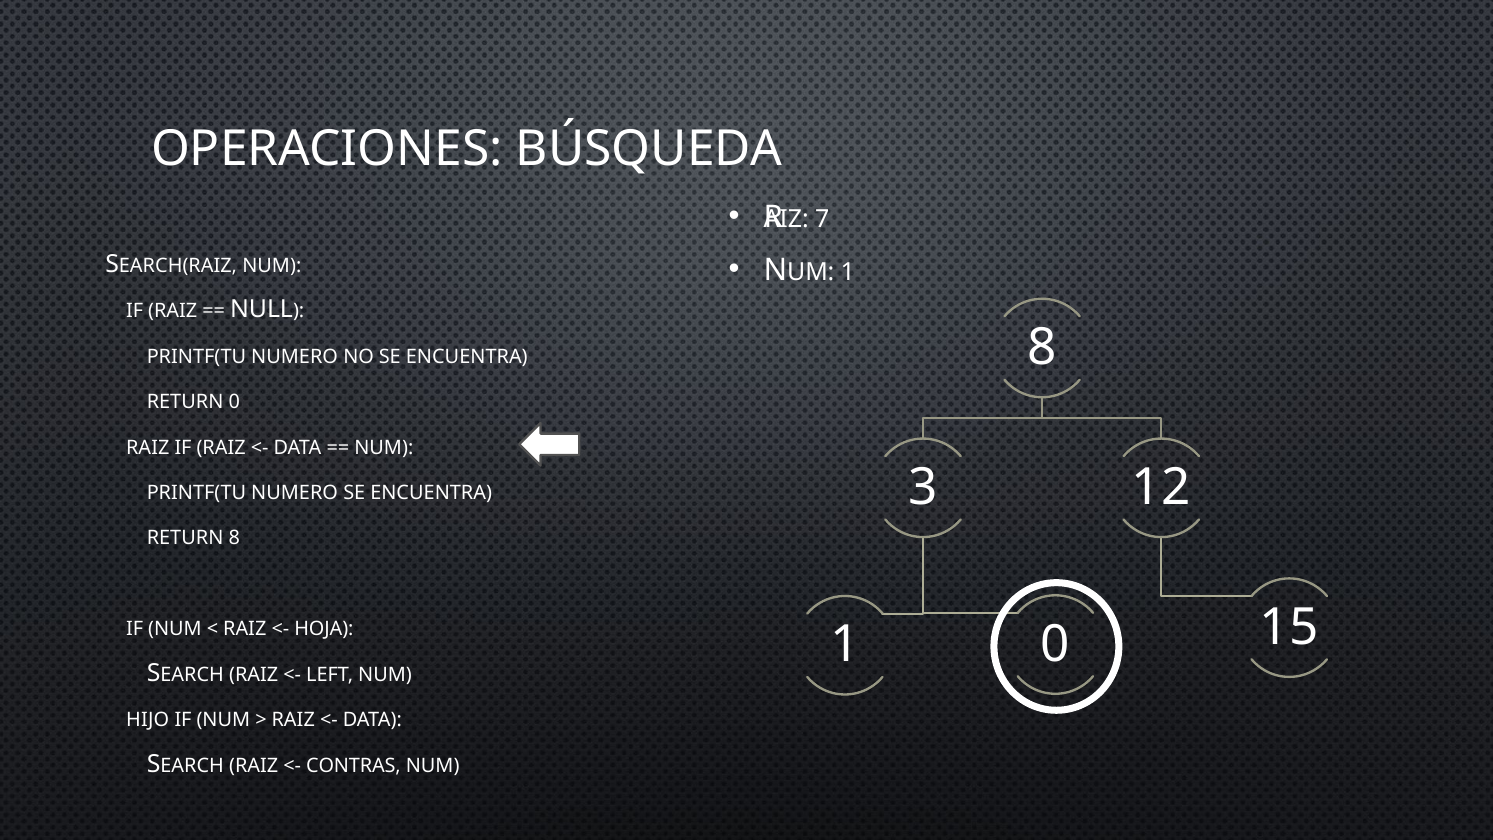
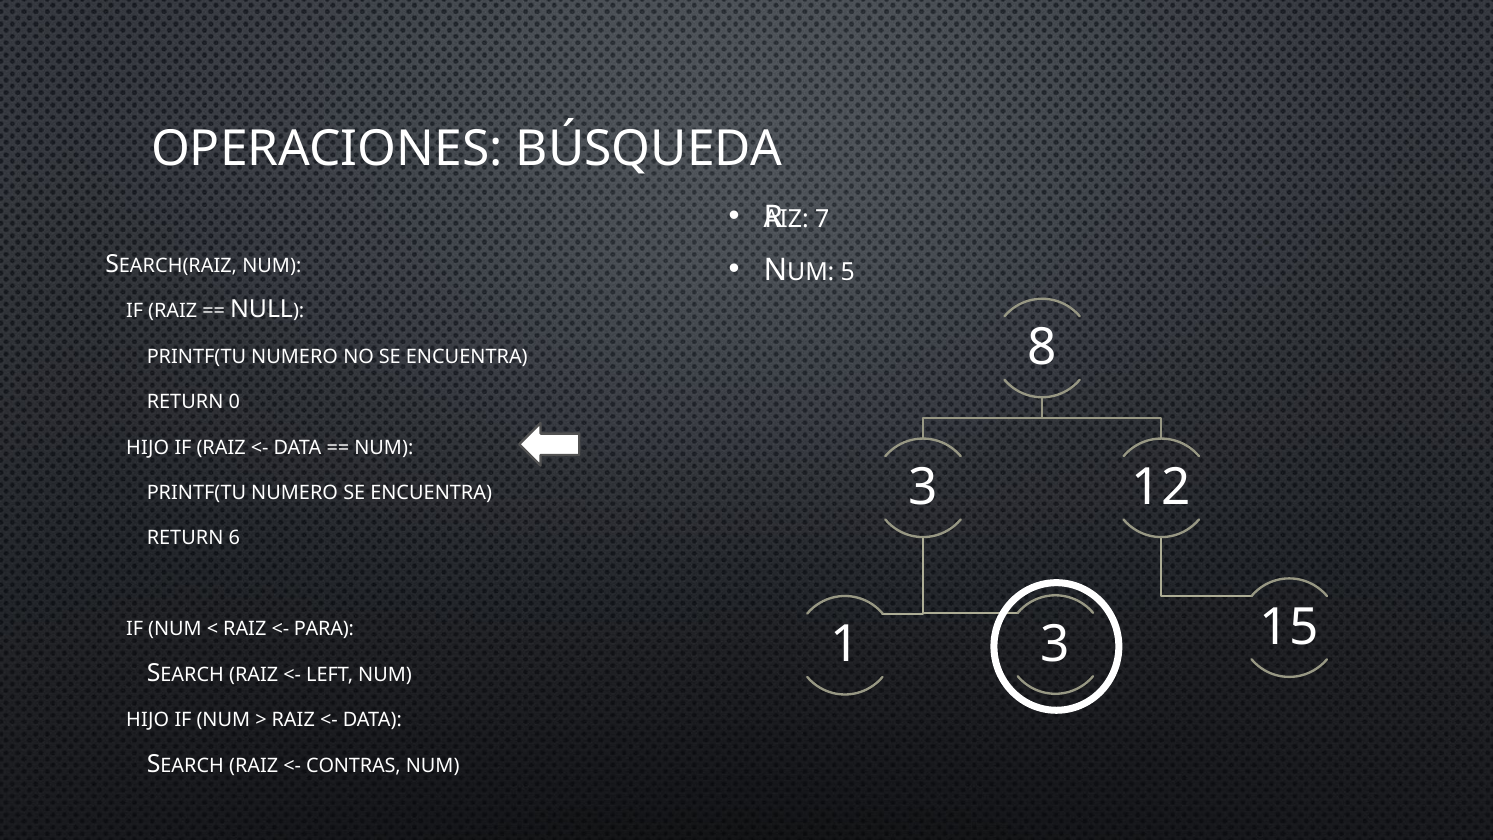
1: 1 -> 5 (848, 272)
RAIZ: RAIZ -> HIJO (148, 447)
RETURN 8: 8 -> 6 (234, 538)
HOJA: HOJA -> PARA (324, 629)
0: 0 -> 3 (1055, 644)
